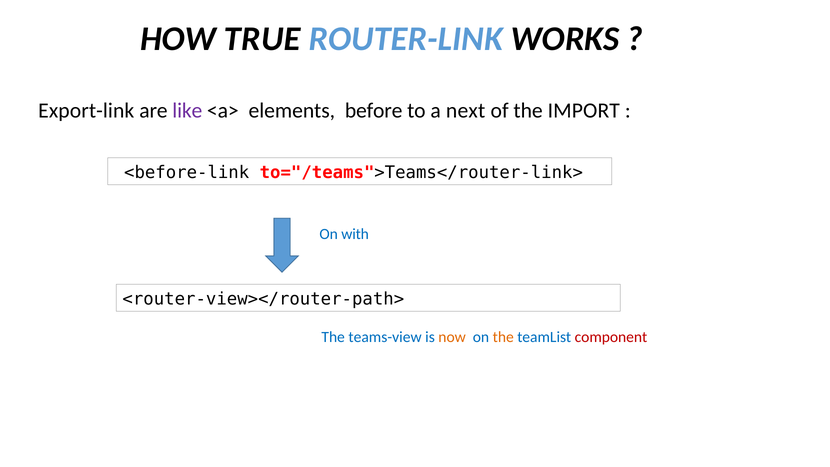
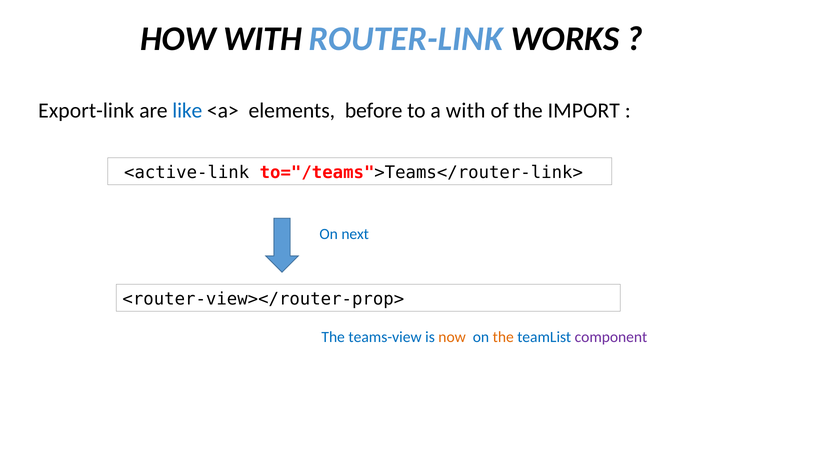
HOW TRUE: TRUE -> WITH (263, 39)
like colour: purple -> blue (187, 110)
a next: next -> with (466, 110)
<before-link: <before-link -> <active-link (187, 172)
with: with -> next (355, 234)
<router-view></router-path>: <router-view></router-path> -> <router-view></router-prop> (263, 299)
component colour: red -> purple (611, 337)
